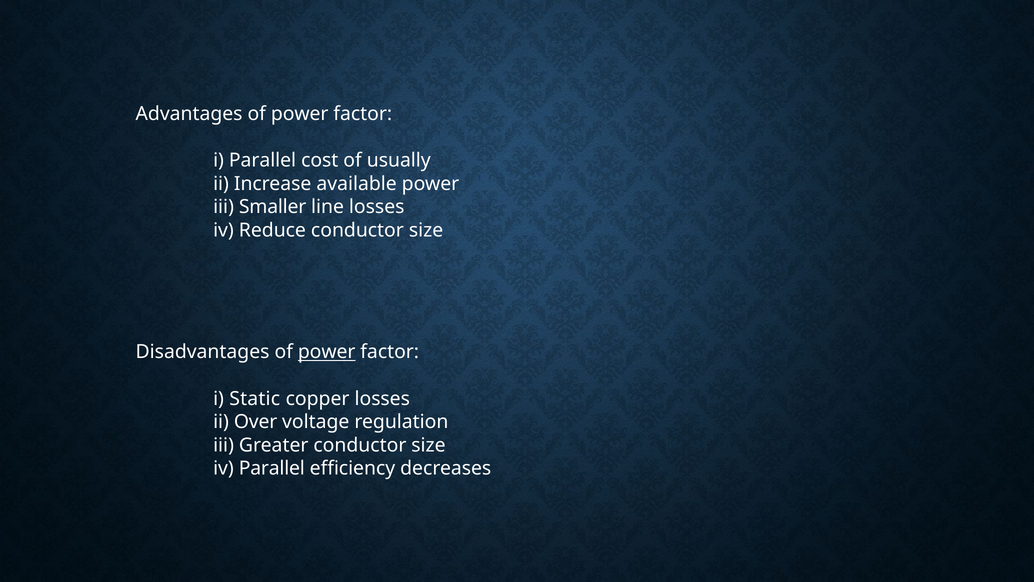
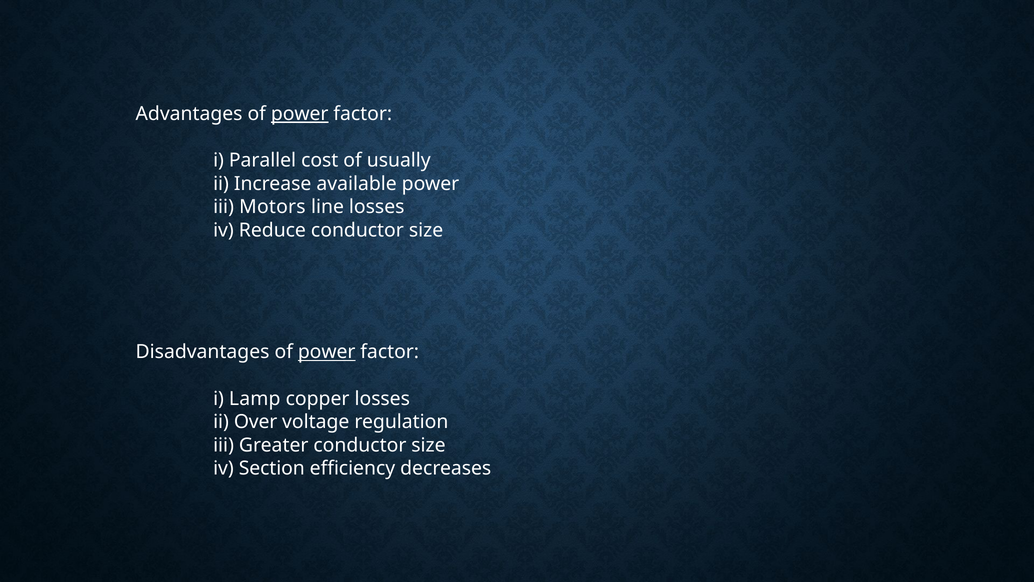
power underline: none -> present (300, 114)
Smaller: Smaller -> Motors (272, 207)
Static: Static -> Lamp (255, 398)
iv Parallel: Parallel -> Section (272, 468)
